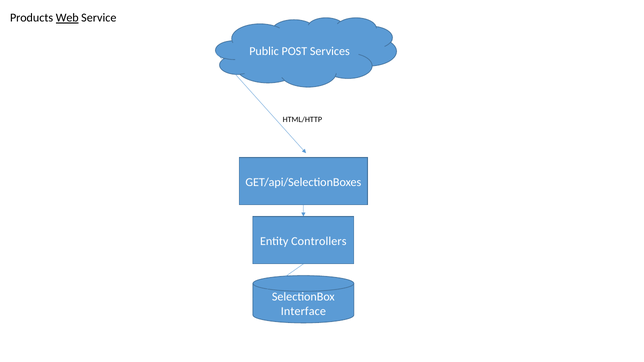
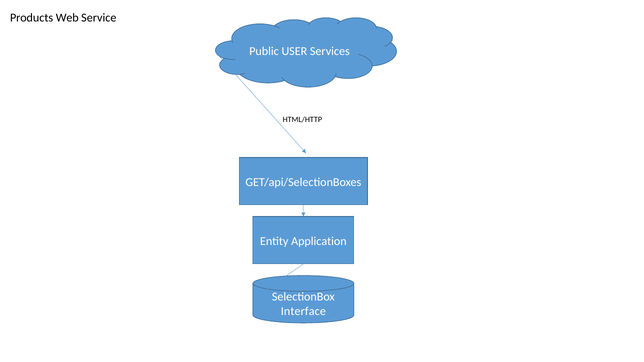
Web underline: present -> none (67, 18)
POST: POST -> USER (294, 51)
Controllers: Controllers -> Application (319, 241)
